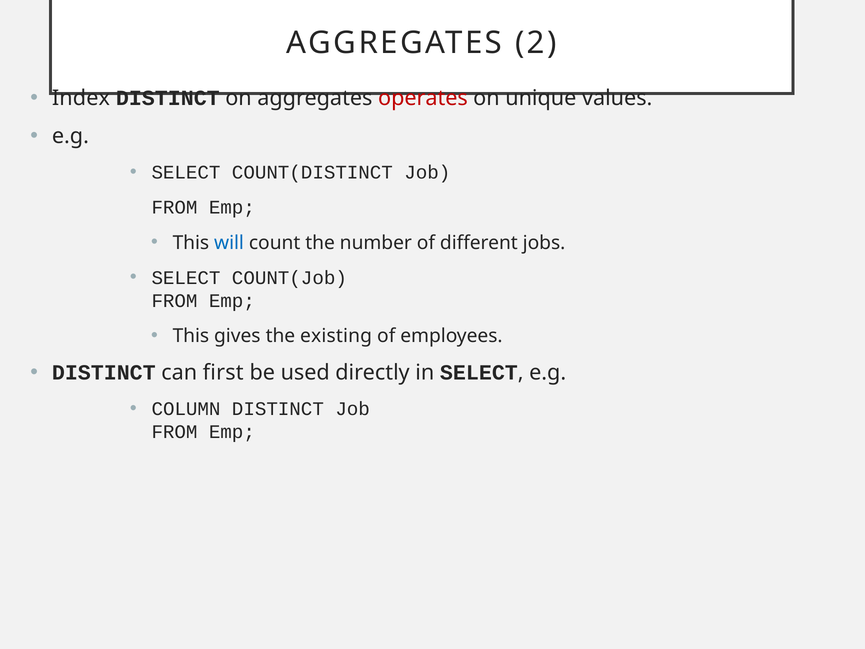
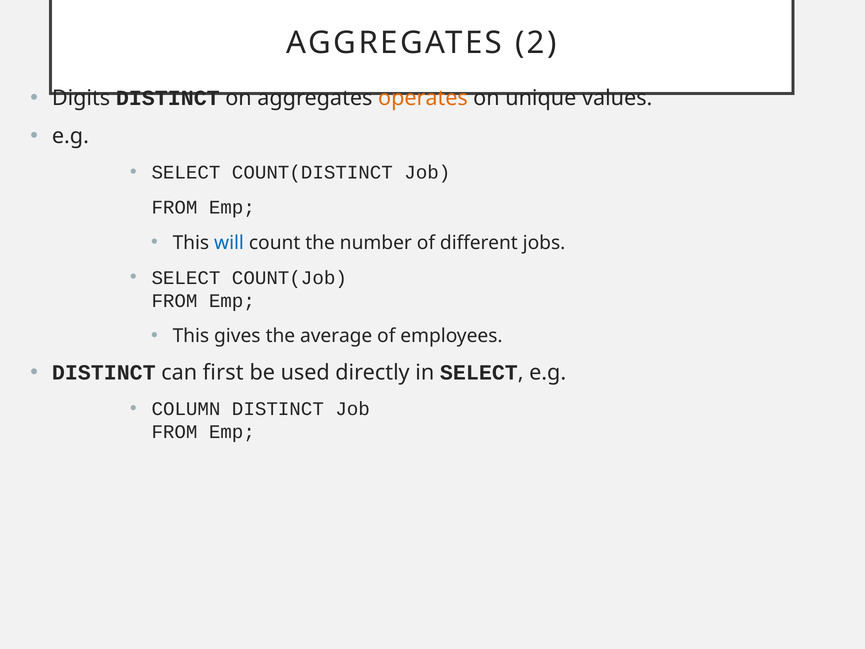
Index: Index -> Digits (81, 98)
operates colour: red -> orange (423, 98)
existing: existing -> average (336, 336)
